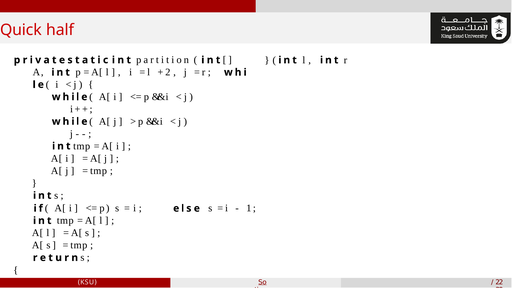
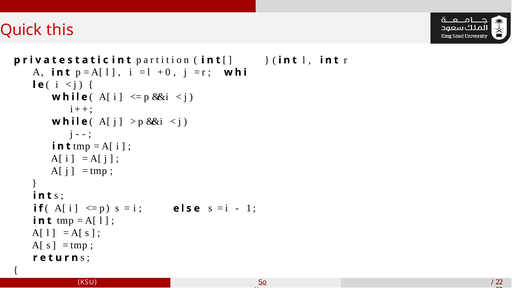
half: half -> this (60, 30)
2: 2 -> 0 (168, 72)
